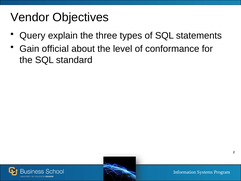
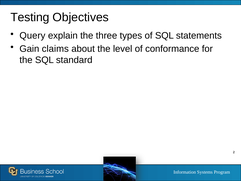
Vendor: Vendor -> Testing (30, 17)
official: official -> claims (55, 49)
